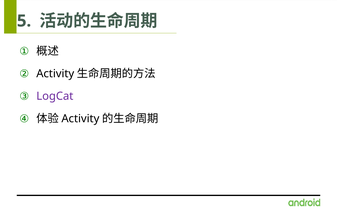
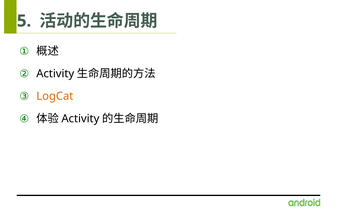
LogCat colour: purple -> orange (55, 96)
